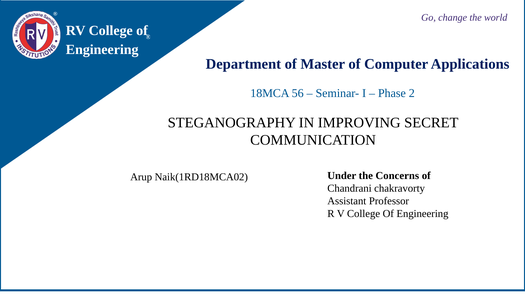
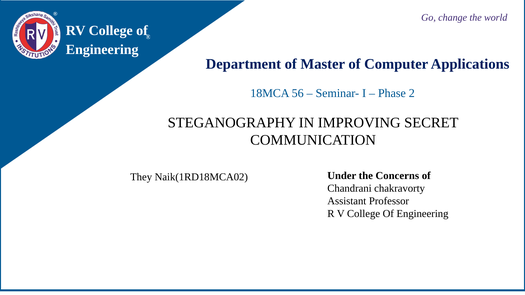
Arup: Arup -> They (141, 177)
